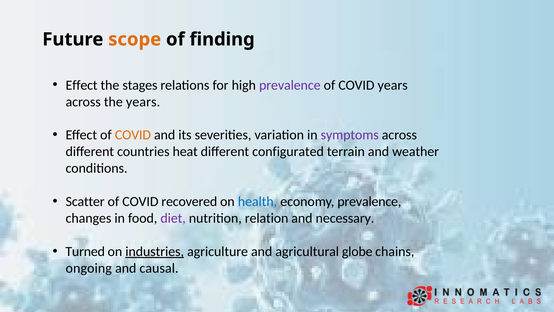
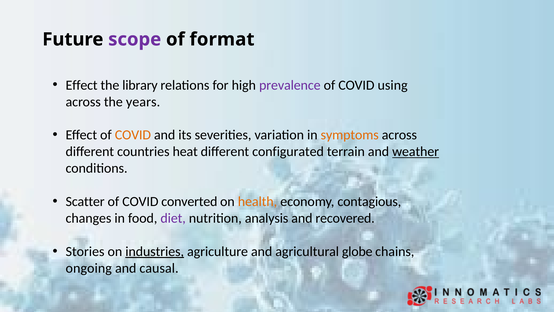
scope colour: orange -> purple (135, 39)
finding: finding -> format (222, 39)
stages: stages -> library (140, 85)
COVID years: years -> using (393, 85)
symptoms colour: purple -> orange (350, 135)
weather underline: none -> present (416, 152)
recovered: recovered -> converted (189, 201)
health colour: blue -> orange (257, 201)
economy prevalence: prevalence -> contagious (369, 201)
relation: relation -> analysis (267, 218)
necessary: necessary -> recovered (345, 218)
Turned: Turned -> Stories (85, 251)
